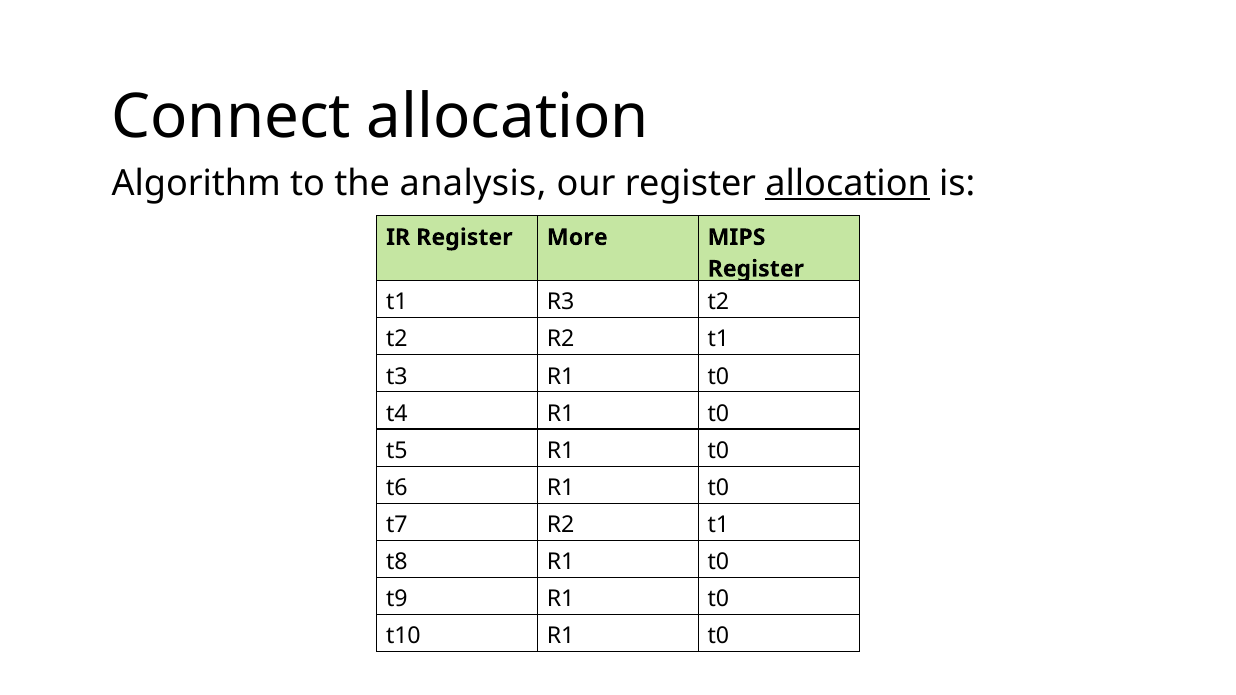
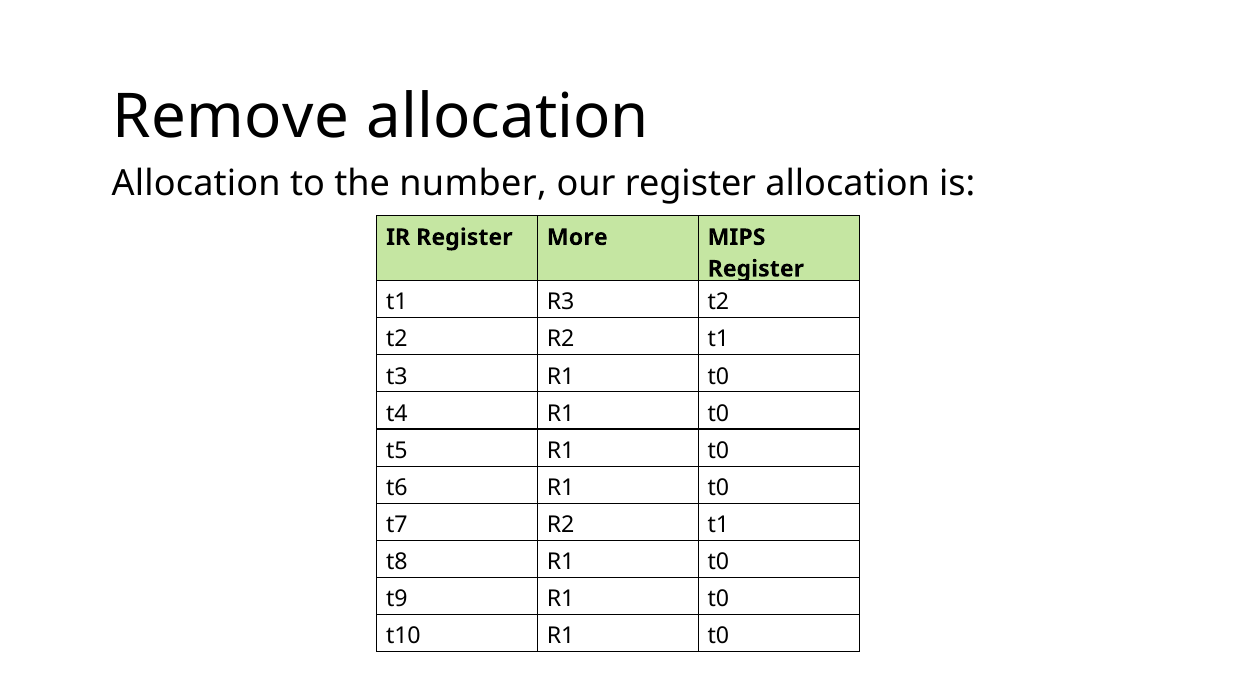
Connect: Connect -> Remove (231, 117)
Algorithm: Algorithm -> Allocation (196, 184)
analysis: analysis -> number (473, 184)
allocation underline: present -> none (848, 184)
